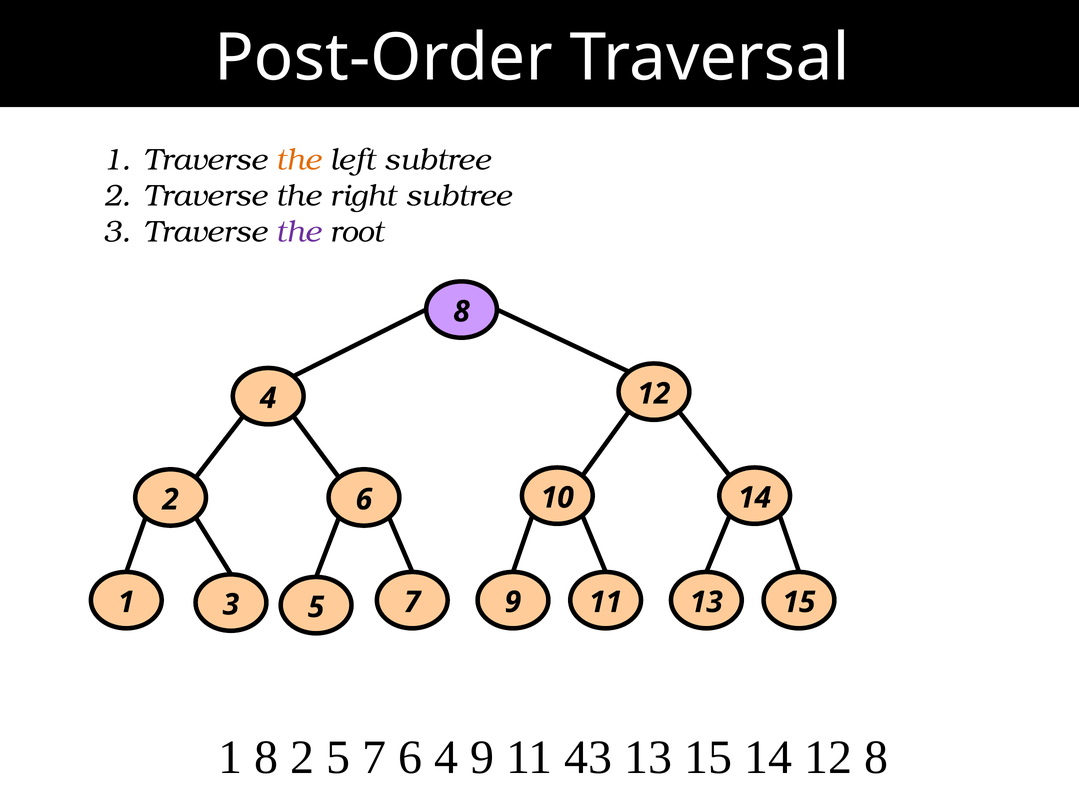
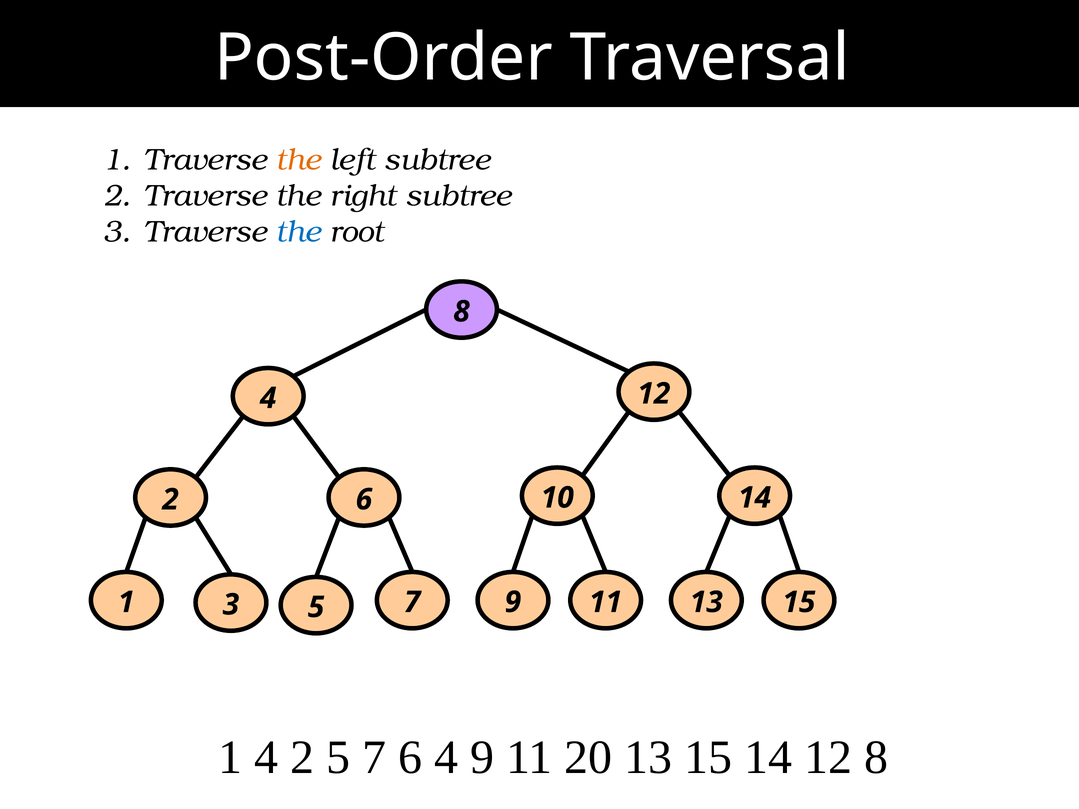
the colour: purple -> blue (298, 232)
1 8: 8 -> 4 (266, 758)
43: 43 -> 20 (588, 758)
